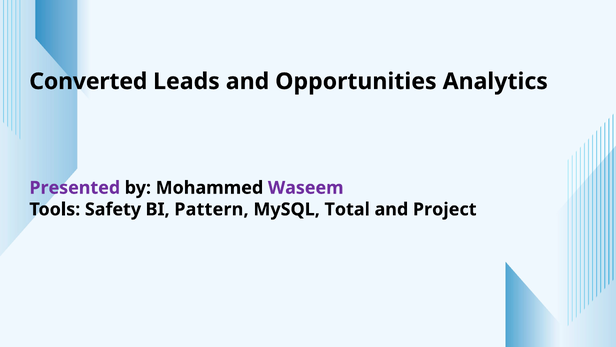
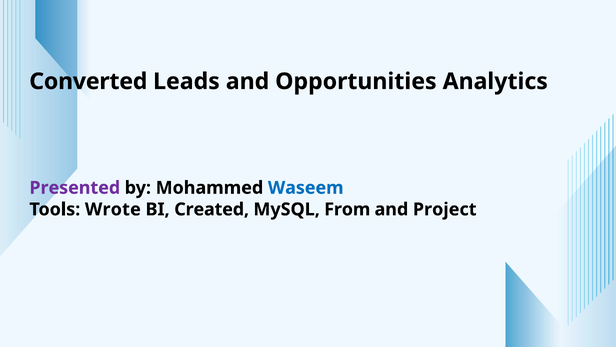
Waseem colour: purple -> blue (306, 188)
Safety: Safety -> Wrote (113, 209)
Pattern: Pattern -> Created (212, 209)
Total: Total -> From (347, 209)
